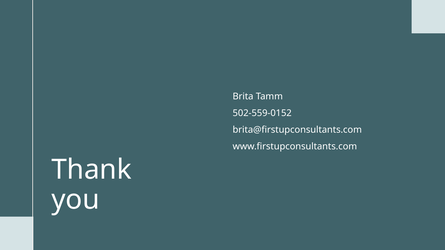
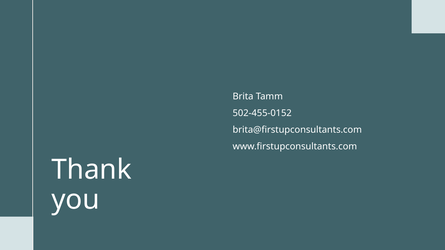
502-559-0152: 502-559-0152 -> 502-455-0152 (262, 113)
